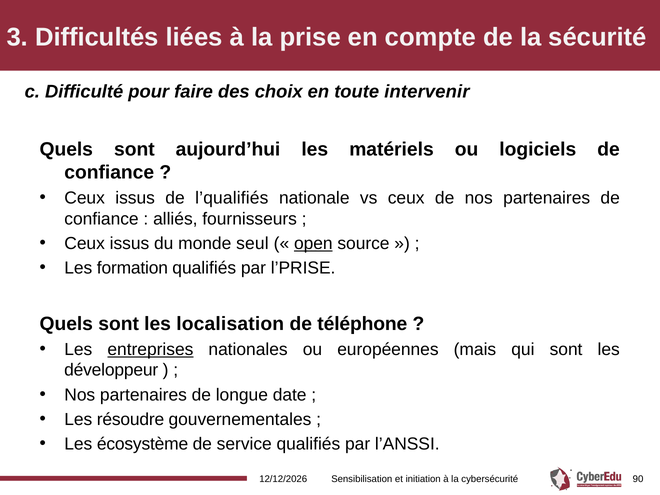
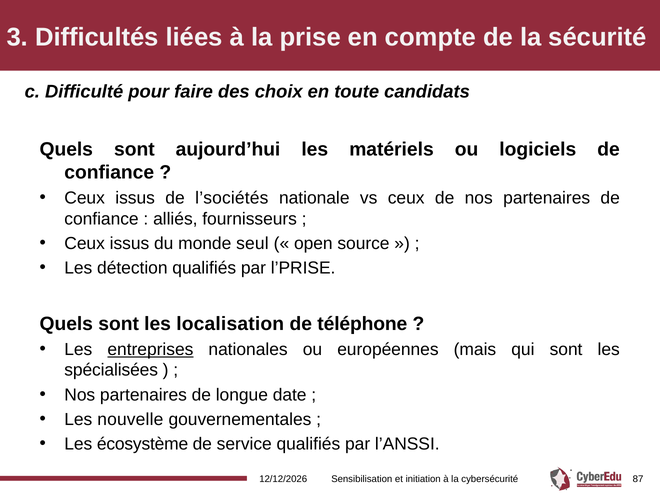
intervenir: intervenir -> candidats (427, 92)
l’qualifiés: l’qualifiés -> l’sociétés (232, 198)
open underline: present -> none (313, 243)
formation: formation -> détection (132, 268)
développeur: développeur -> spécialisées (111, 370)
résoudre: résoudre -> nouvelle (130, 419)
90: 90 -> 87 (638, 479)
